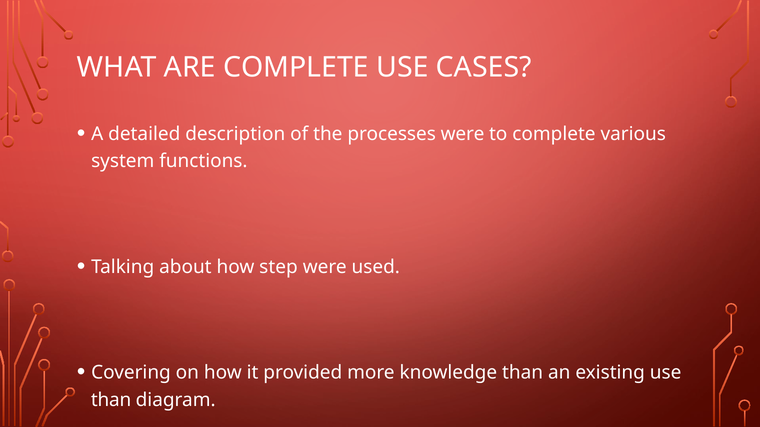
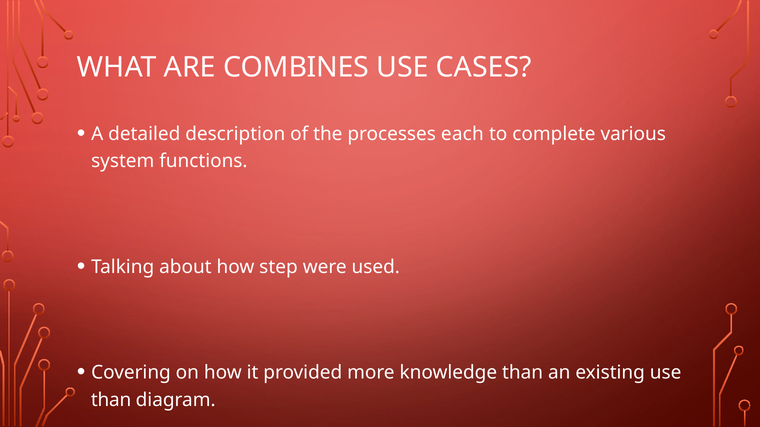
ARE COMPLETE: COMPLETE -> COMBINES (296, 68)
processes were: were -> each (462, 134)
